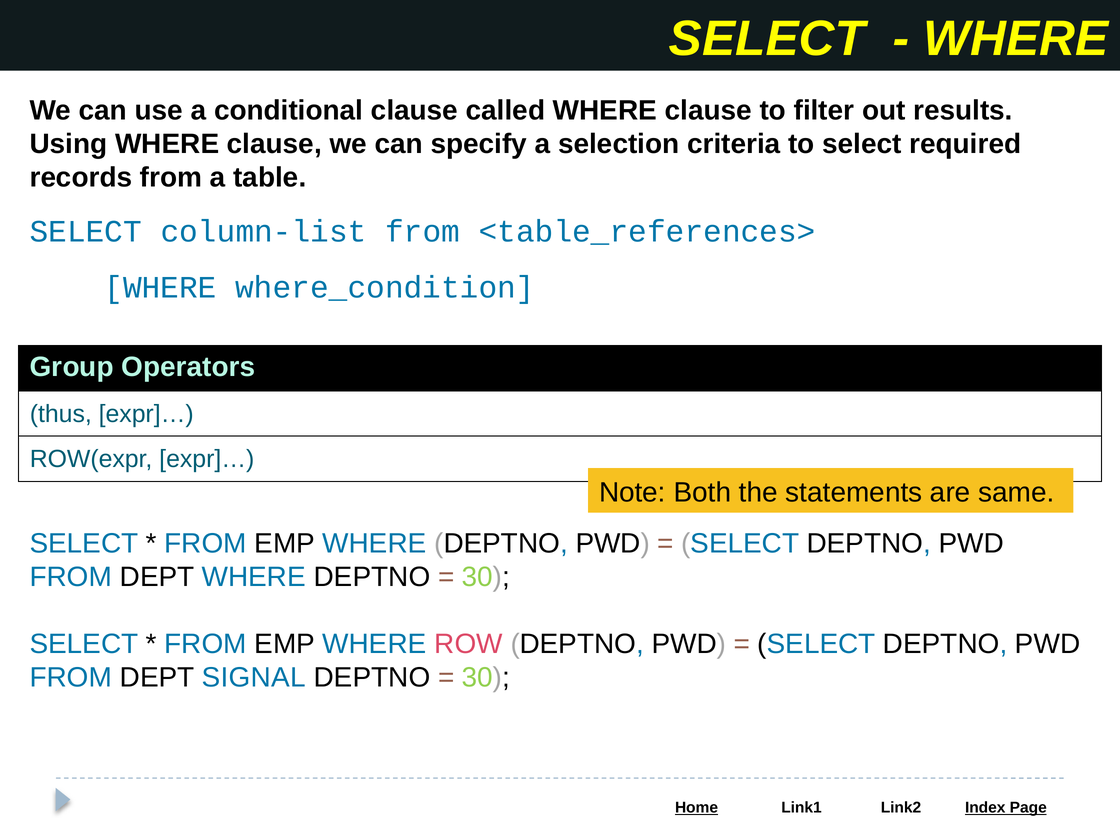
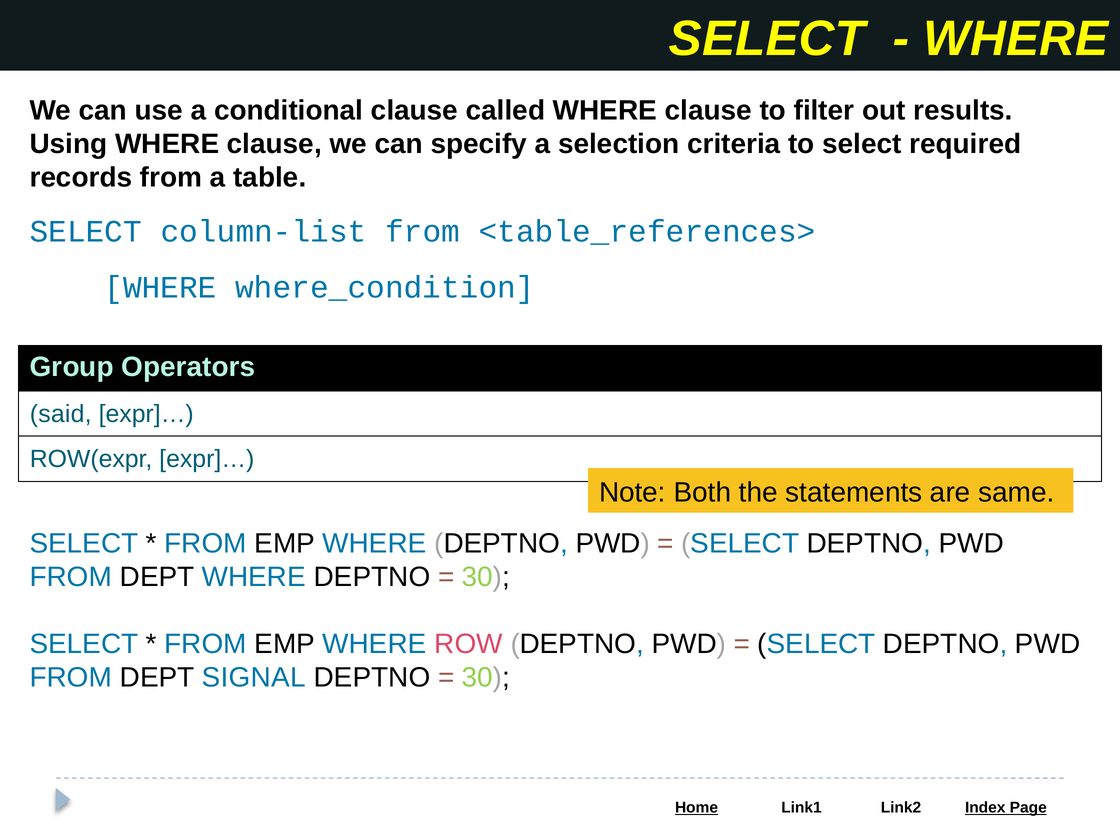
thus: thus -> said (61, 414)
